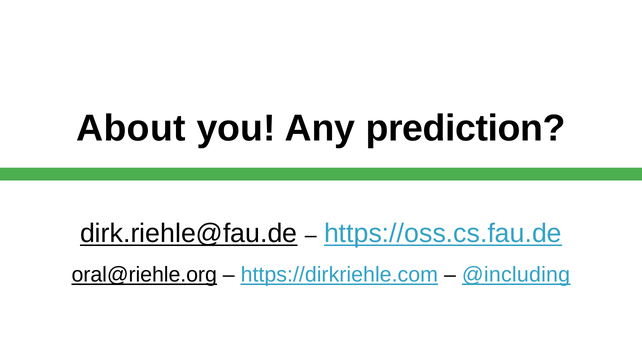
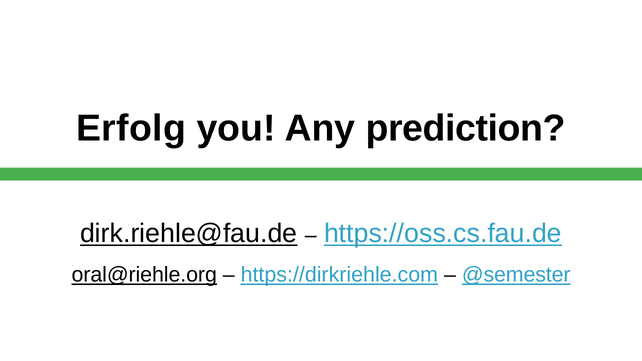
About: About -> Erfolg (131, 129)
@including: @including -> @semester (516, 275)
